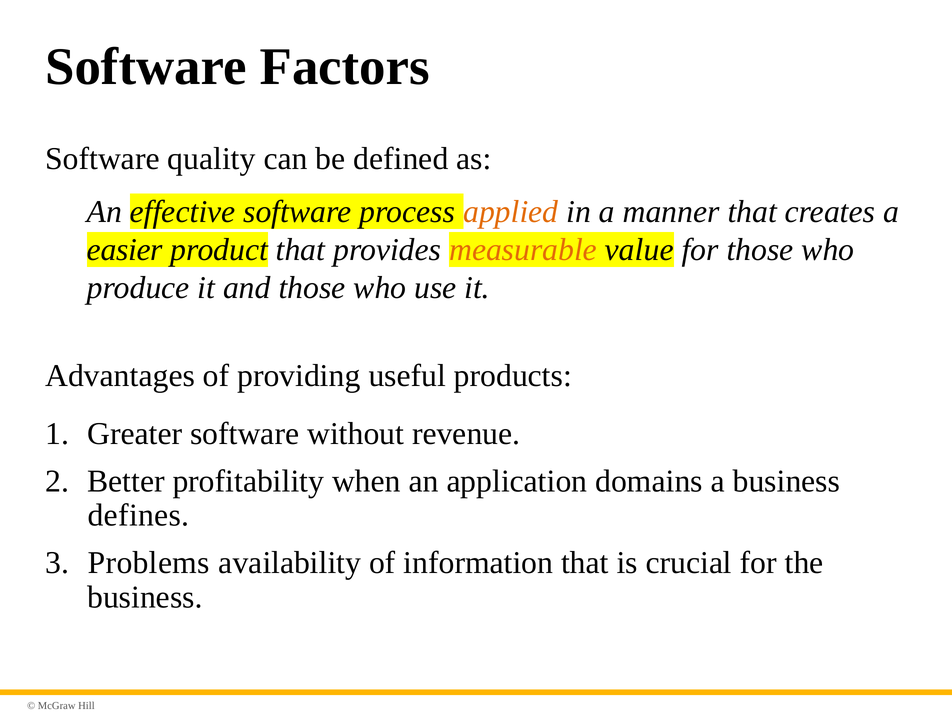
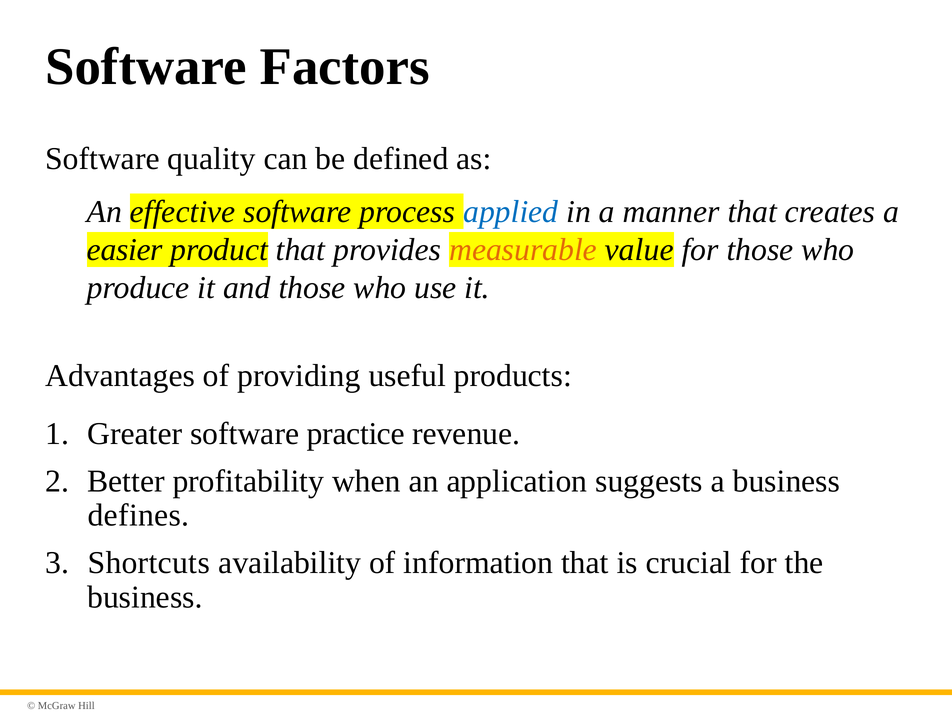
applied colour: orange -> blue (511, 212)
without: without -> practice (356, 434)
domains: domains -> suggests (649, 481)
Problems: Problems -> Shortcuts (149, 563)
